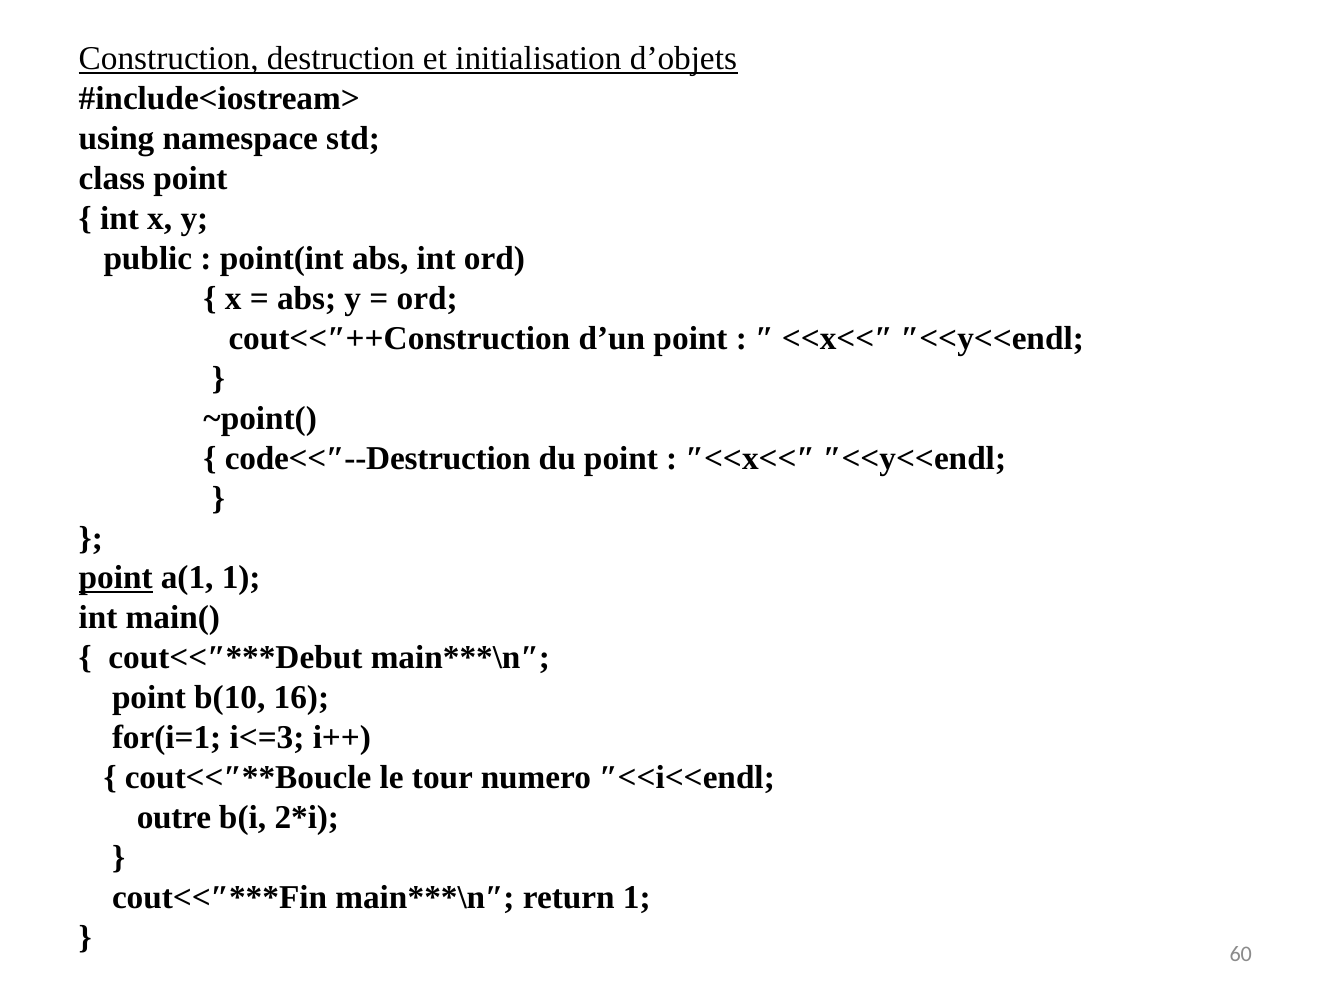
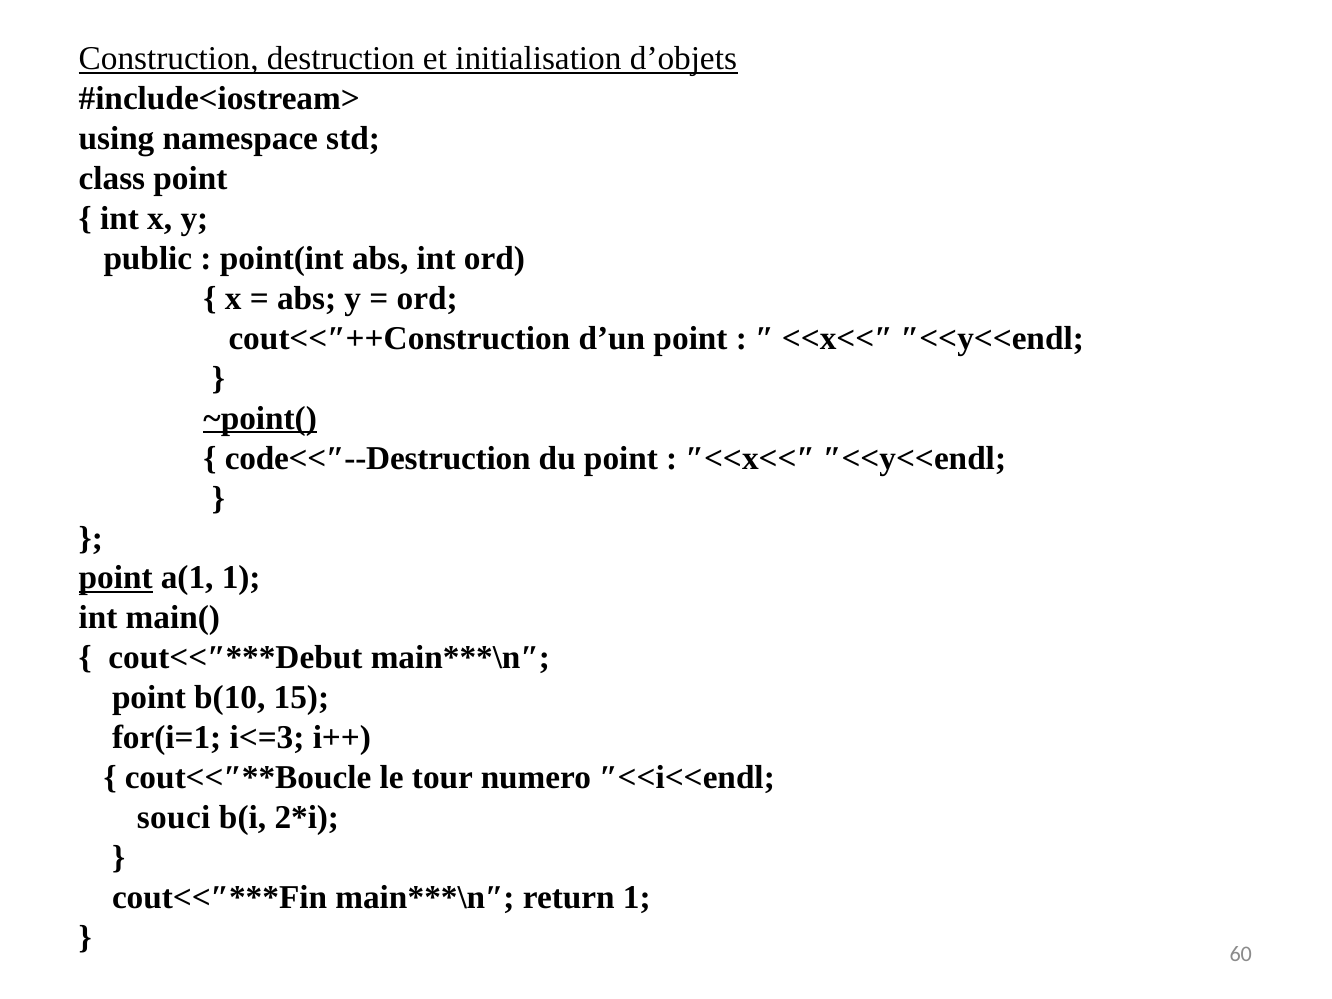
~point( underline: none -> present (260, 418)
16: 16 -> 15 (301, 698)
outre: outre -> souci (174, 818)
